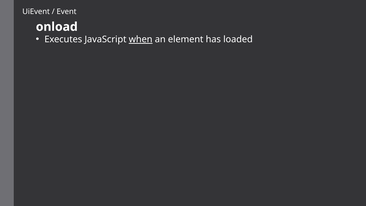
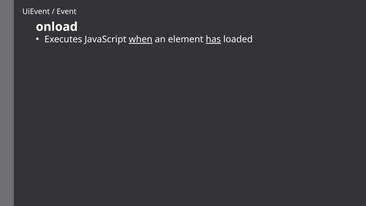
has underline: none -> present (213, 39)
